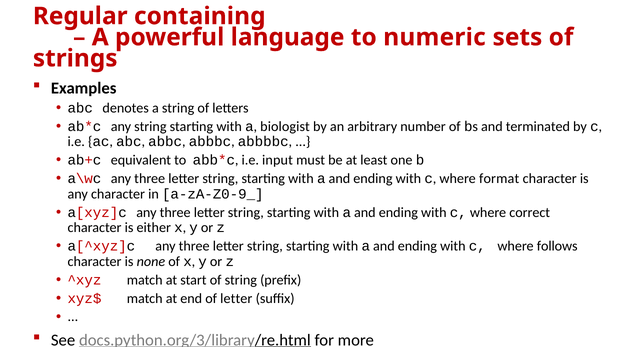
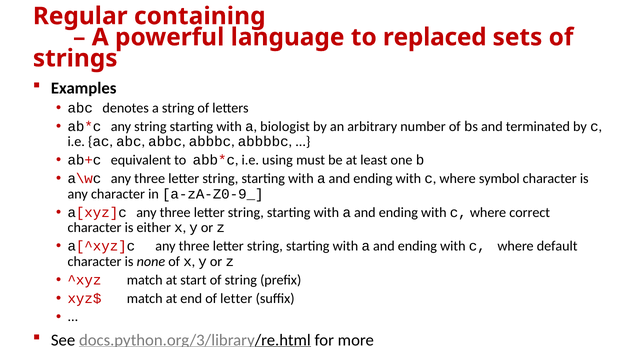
numeric: numeric -> replaced (435, 37)
input: input -> using (277, 160)
format: format -> symbol (499, 179)
follows: follows -> default (557, 246)
